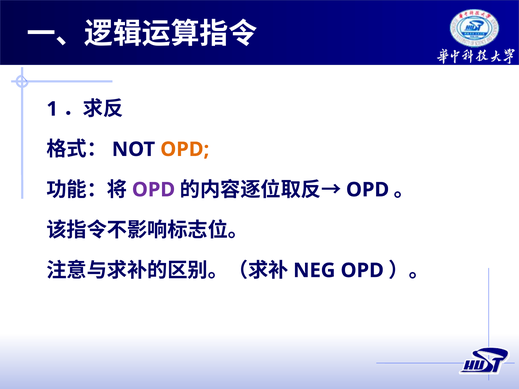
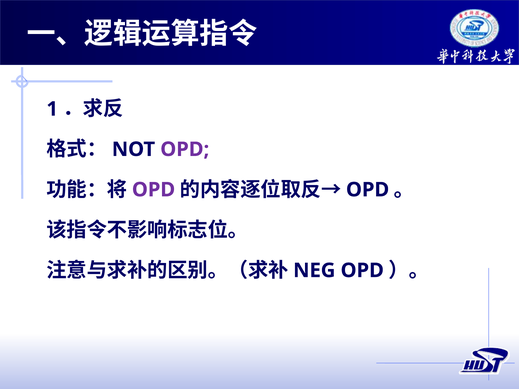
OPD colour: orange -> purple (185, 149)
